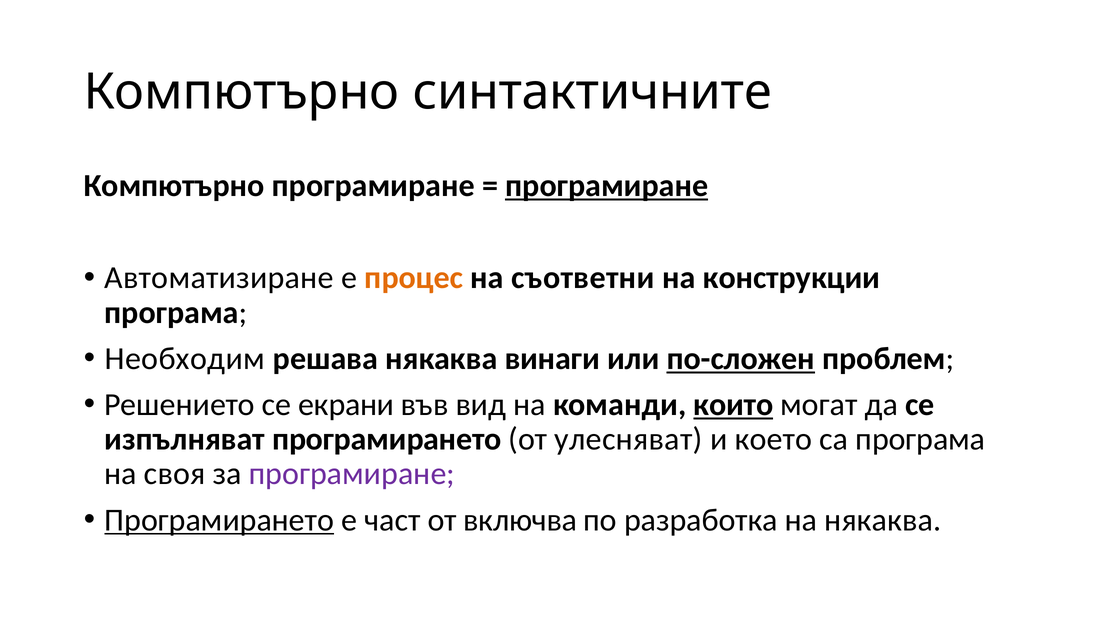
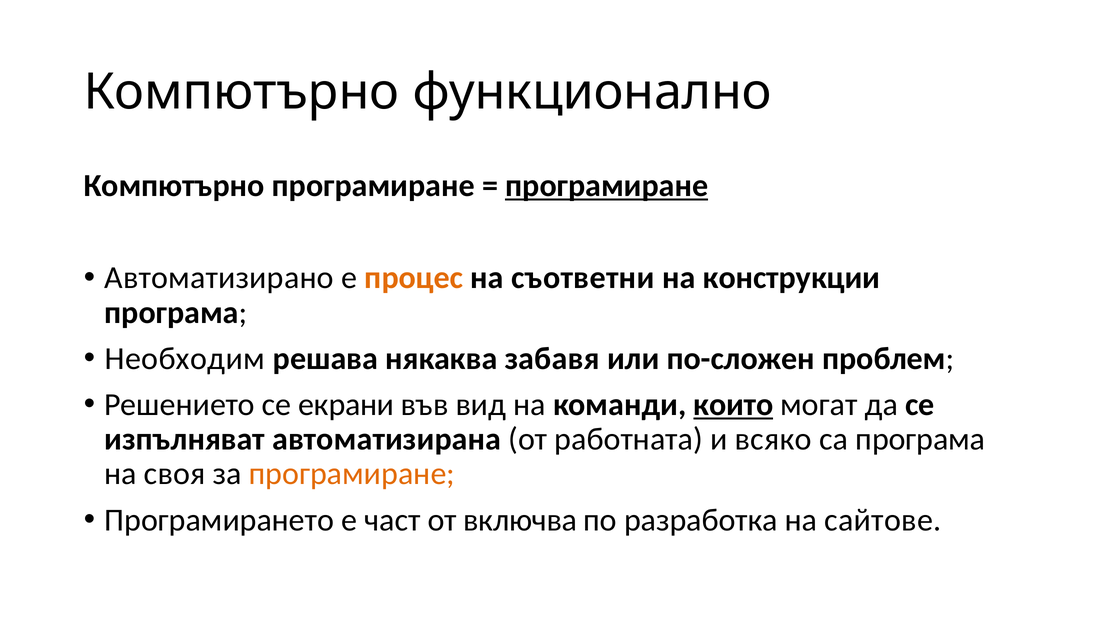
синтактичните: синтактичните -> функционално (592, 92)
Автоматизиране: Автоматизиране -> Автоматизирано (219, 278)
винаги: винаги -> забавя (552, 359)
по-сложен underline: present -> none (741, 359)
изпълняват програмирането: програмирането -> автоматизирана (387, 439)
улесняват: улесняват -> работната (629, 439)
което: което -> всяко (773, 439)
програмиране colour: purple -> orange (352, 474)
Програмирането underline: present -> none (219, 520)
на някаква: някаква -> сайтове (883, 520)
